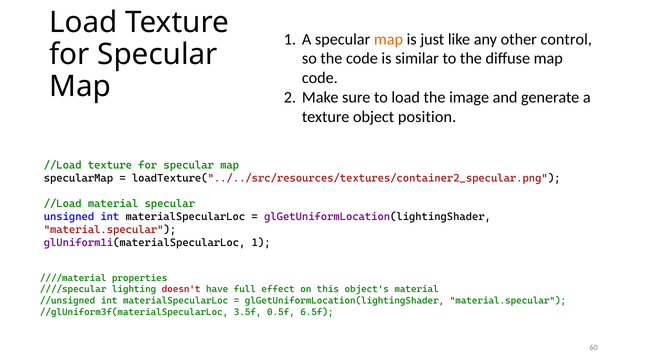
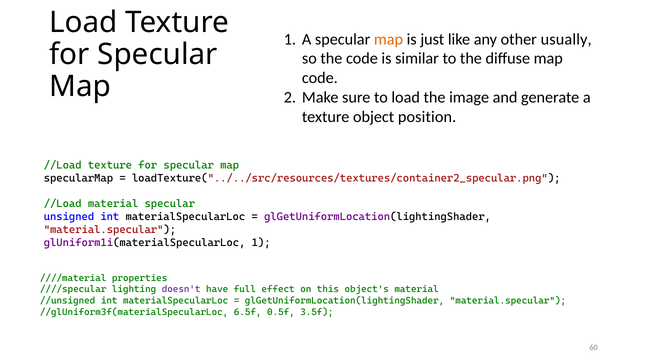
control: control -> usually (566, 39)
doesn't colour: red -> purple (181, 289)
3.5f: 3.5f -> 6.5f (248, 312)
6.5f: 6.5f -> 3.5f (317, 312)
